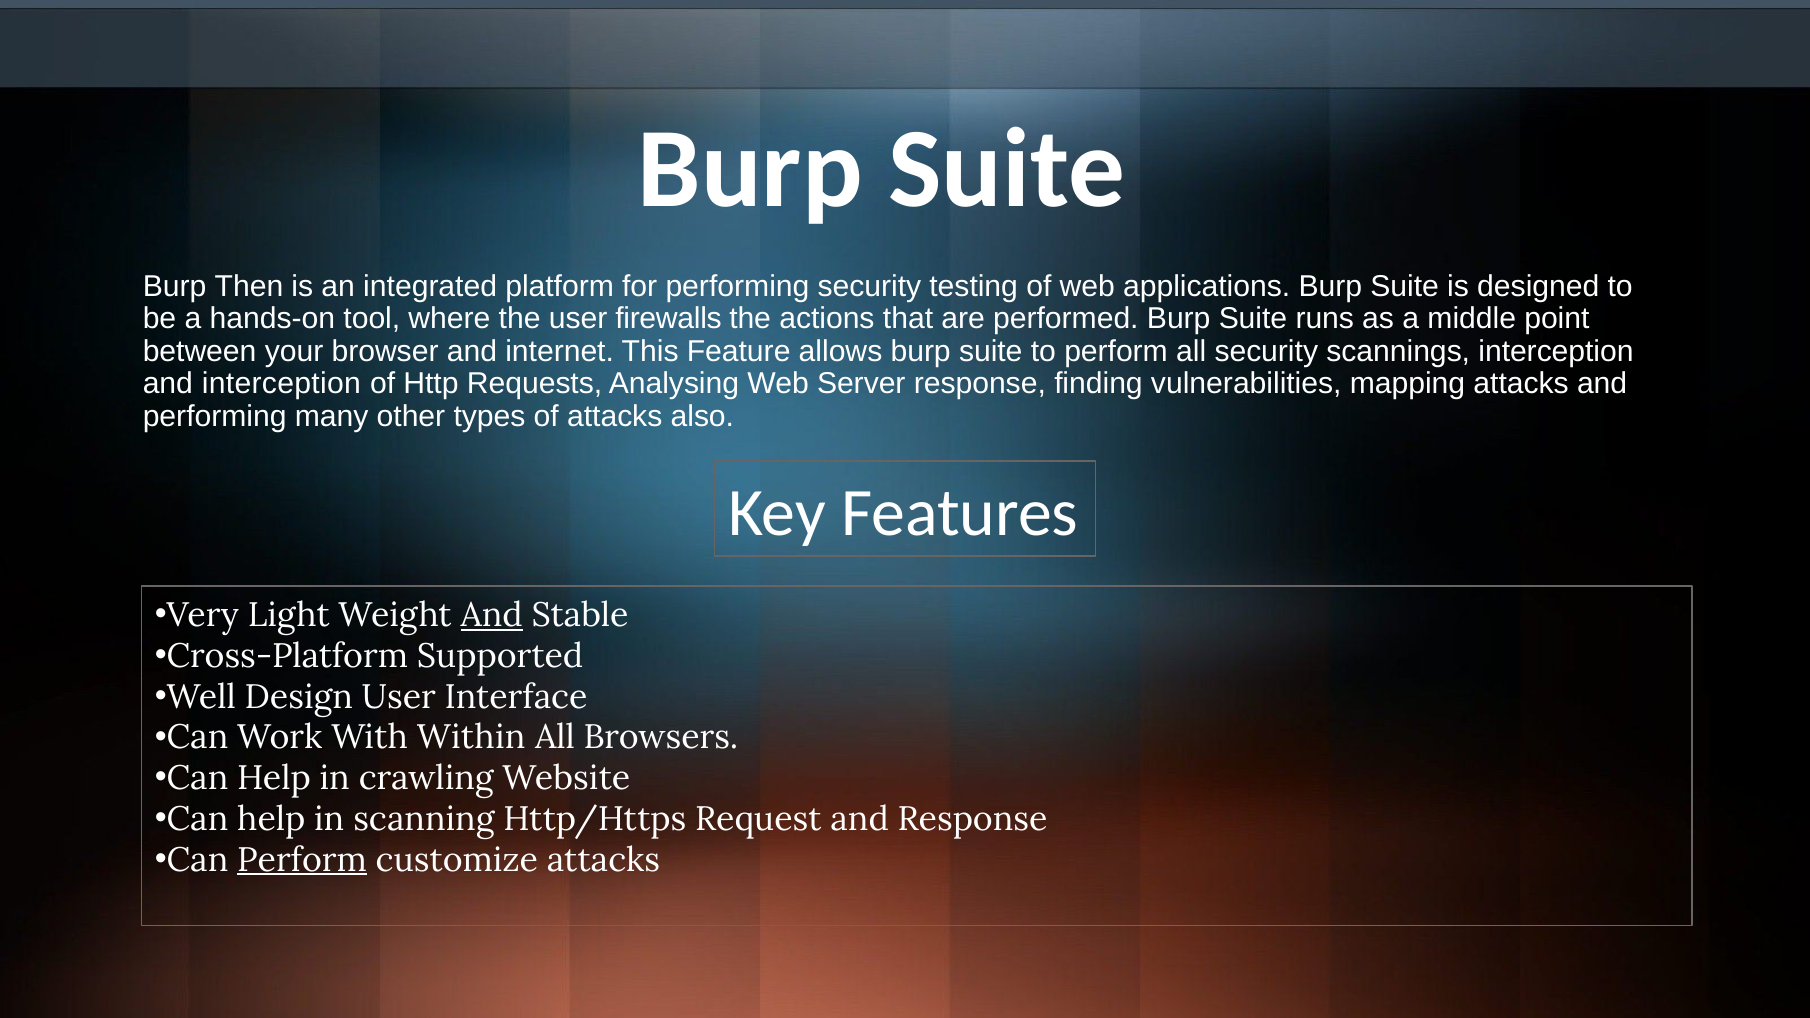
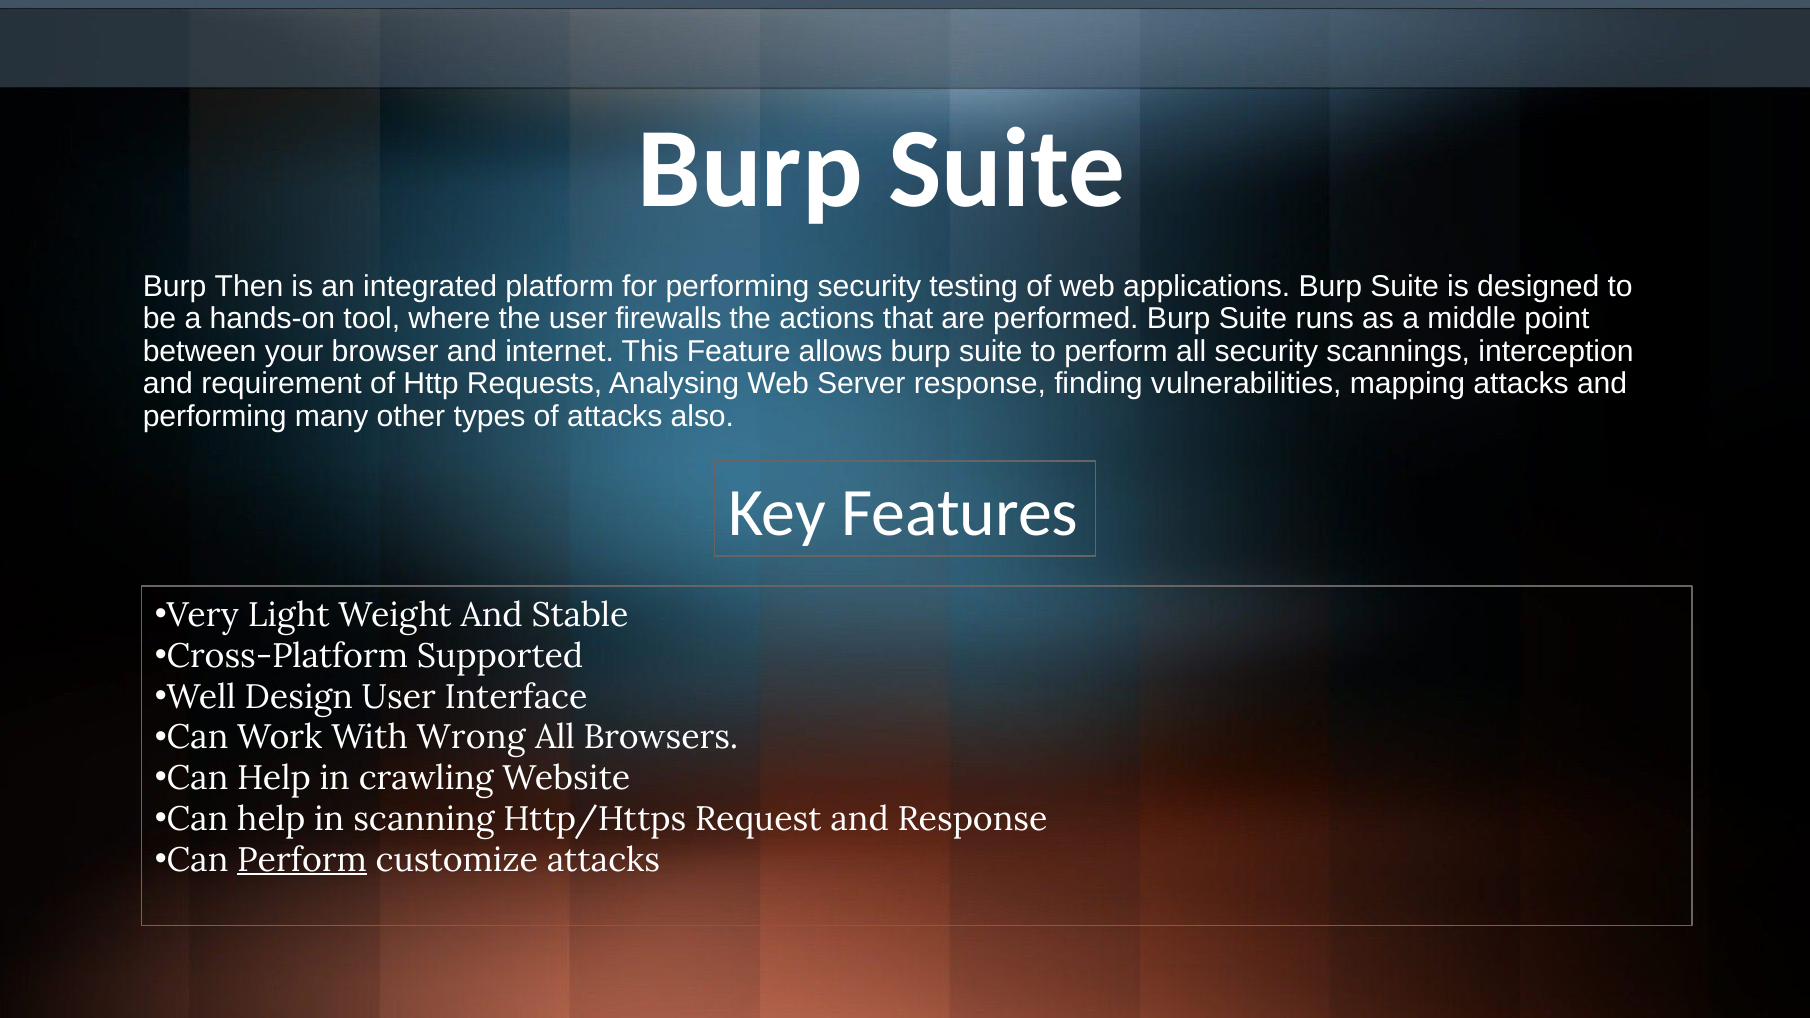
and interception: interception -> requirement (282, 384)
And underline: present -> none (492, 616)
Within: Within -> Wrong (471, 738)
